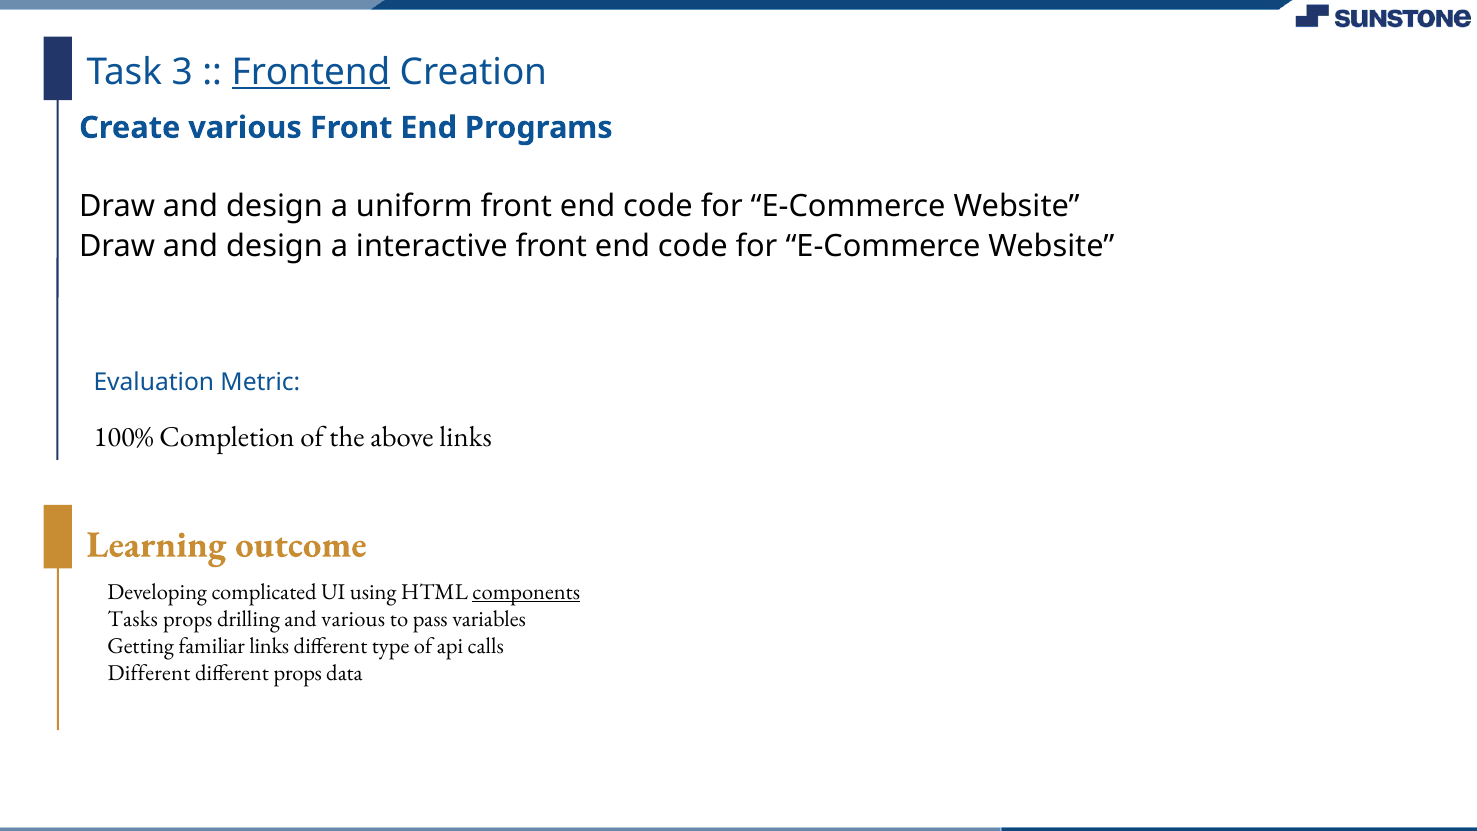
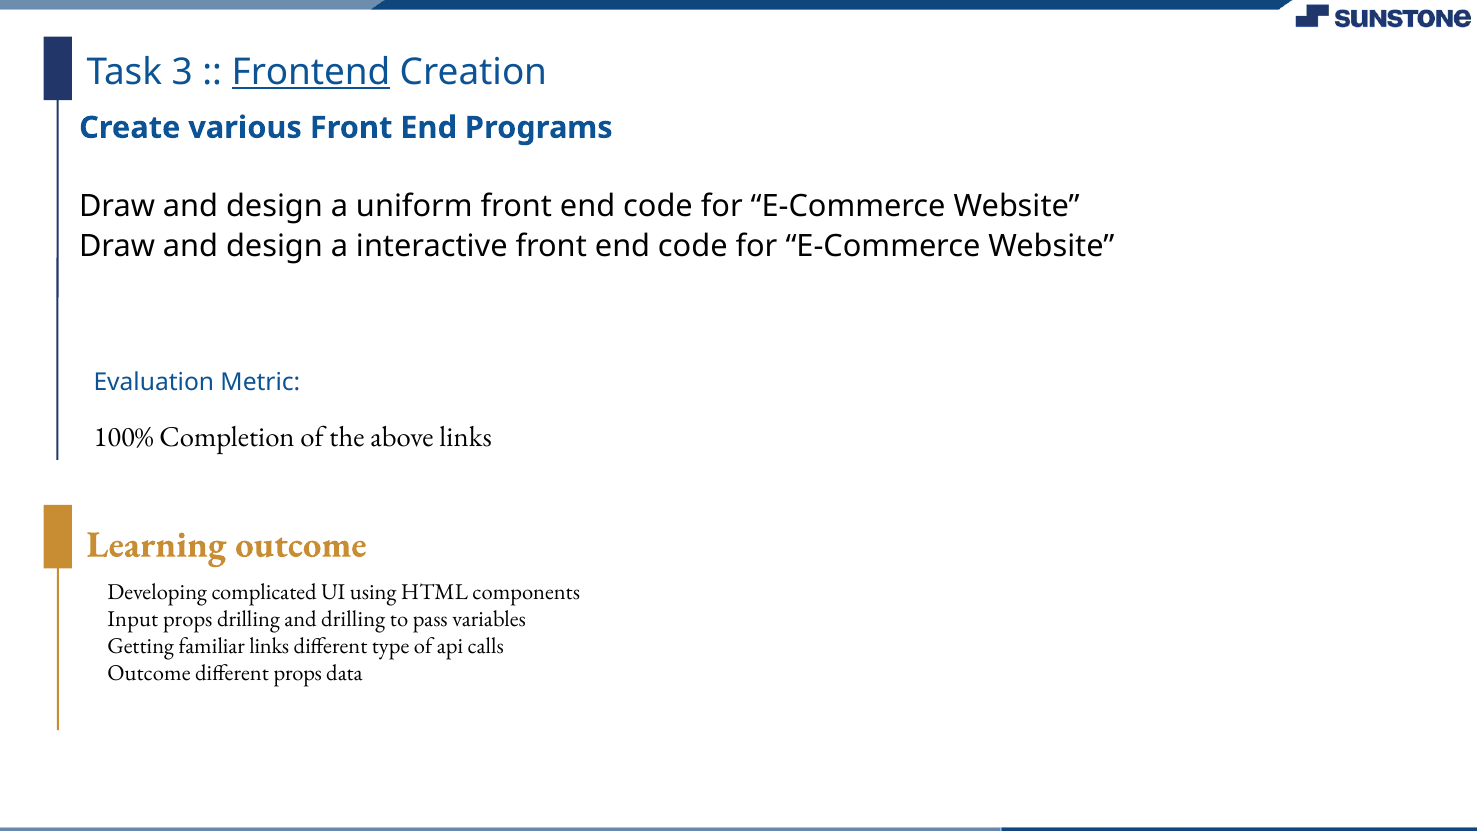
components underline: present -> none (526, 591)
Tasks: Tasks -> Input (133, 619)
and various: various -> drilling (353, 619)
Different: Different -> Outcome (149, 673)
